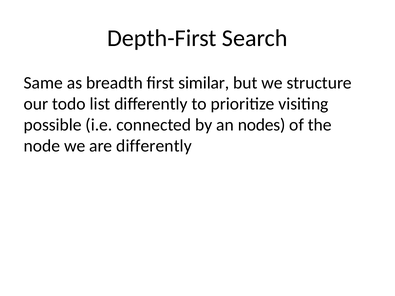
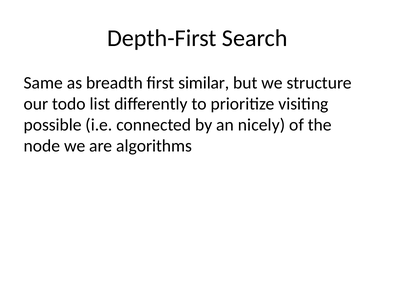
nodes: nodes -> nicely (261, 125)
are differently: differently -> algorithms (154, 146)
